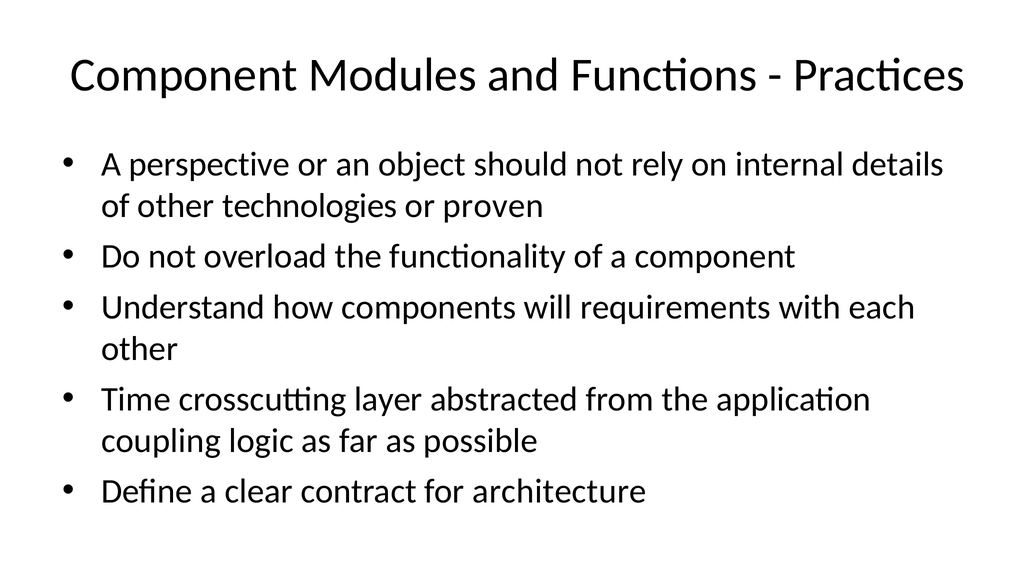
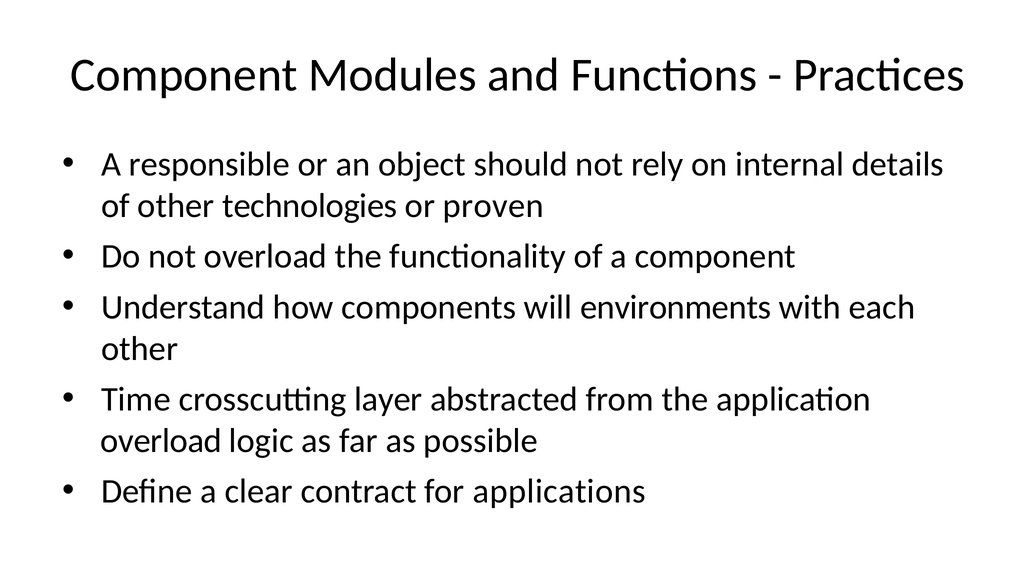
perspective: perspective -> responsible (209, 164)
requirements: requirements -> environments (676, 307)
coupling: coupling -> overload (161, 441)
architecture: architecture -> applications (559, 491)
